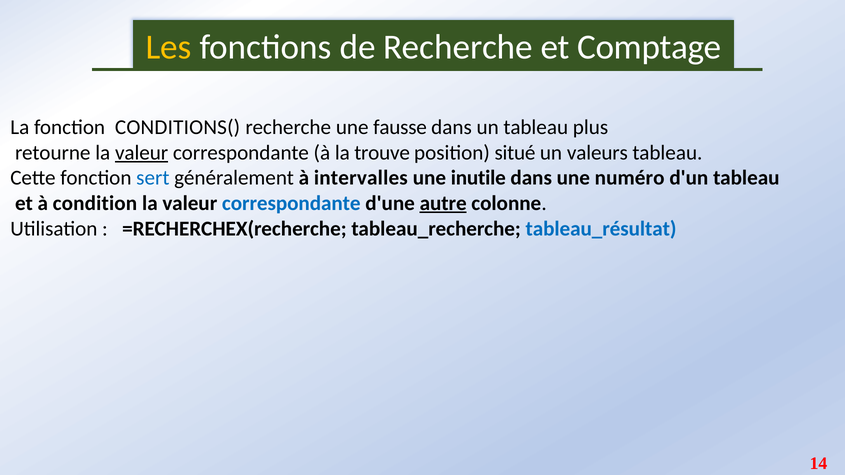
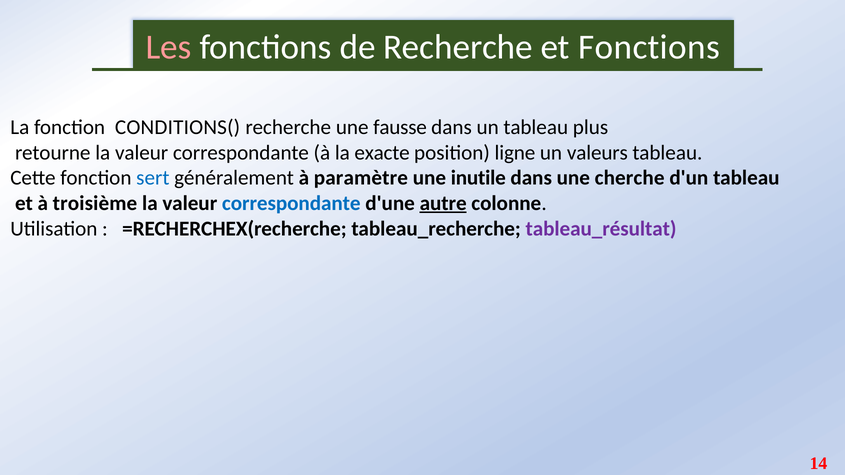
Les colour: yellow -> pink (169, 47)
et Comptage: Comptage -> Fonctions (649, 47)
valeur underline: present -> none (142, 153)
trouve: trouve -> exacte (382, 153)
situé: situé -> ligne (515, 153)
intervalles: intervalles -> paramètre (361, 178)
numéro: numéro -> cherche (630, 178)
condition: condition -> troisième (95, 203)
tableau_résultat colour: blue -> purple (601, 229)
